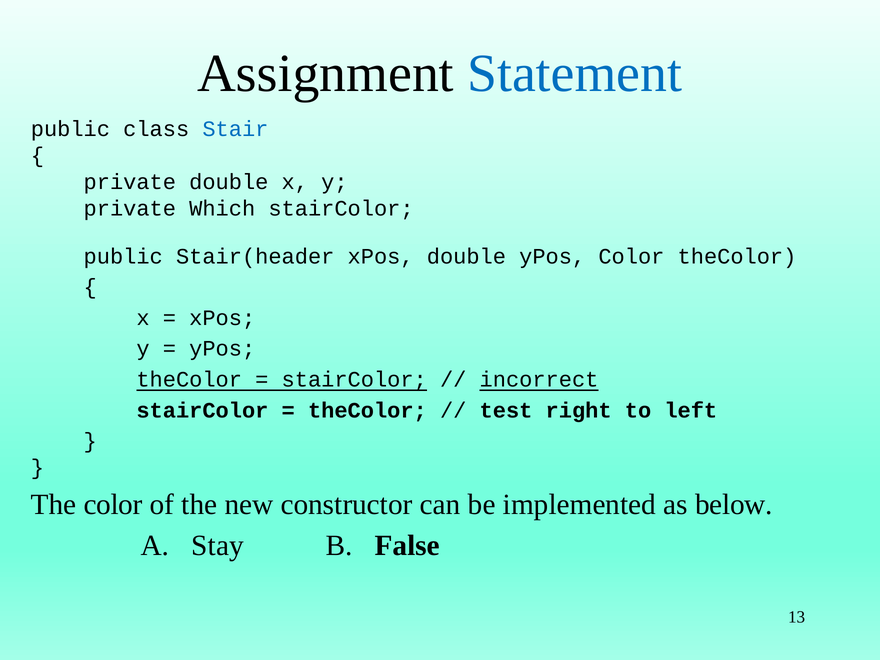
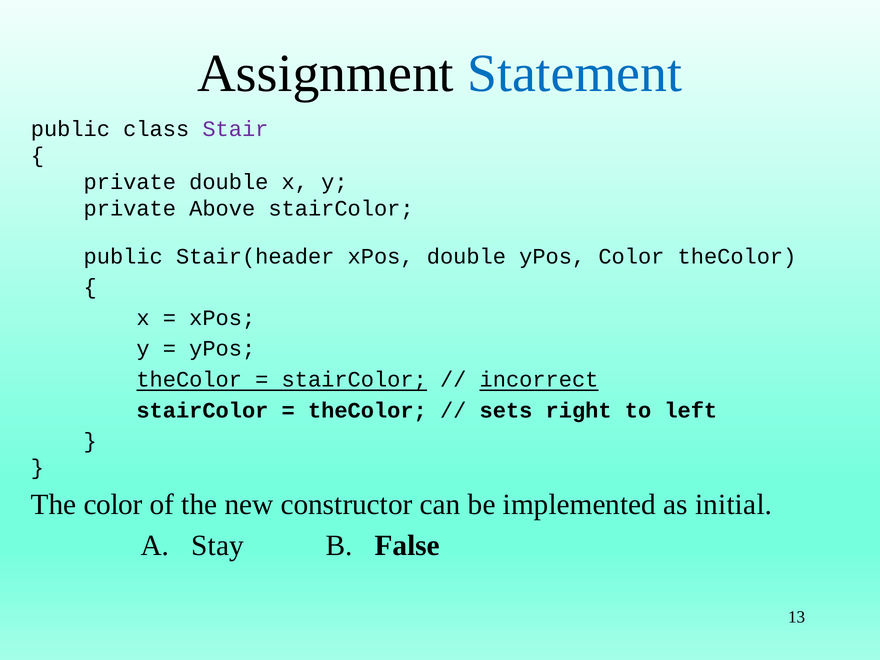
Stair colour: blue -> purple (235, 129)
Which: Which -> Above (222, 208)
test: test -> sets (506, 410)
below: below -> initial (734, 505)
